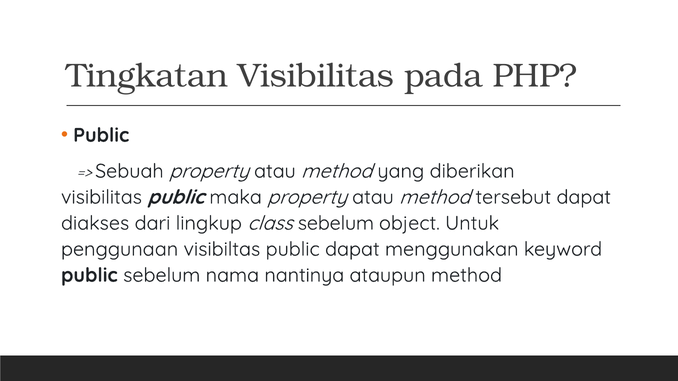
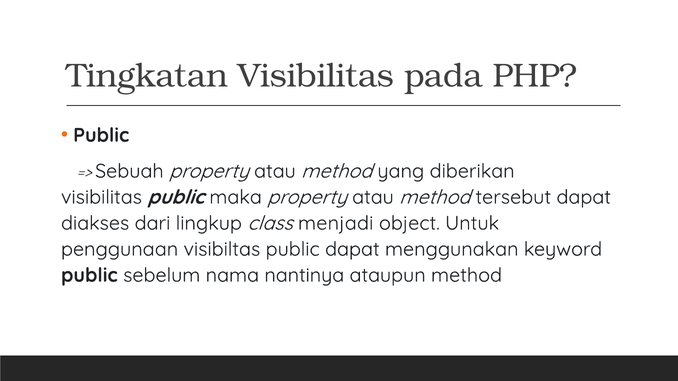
class sebelum: sebelum -> menjadi (336, 223)
